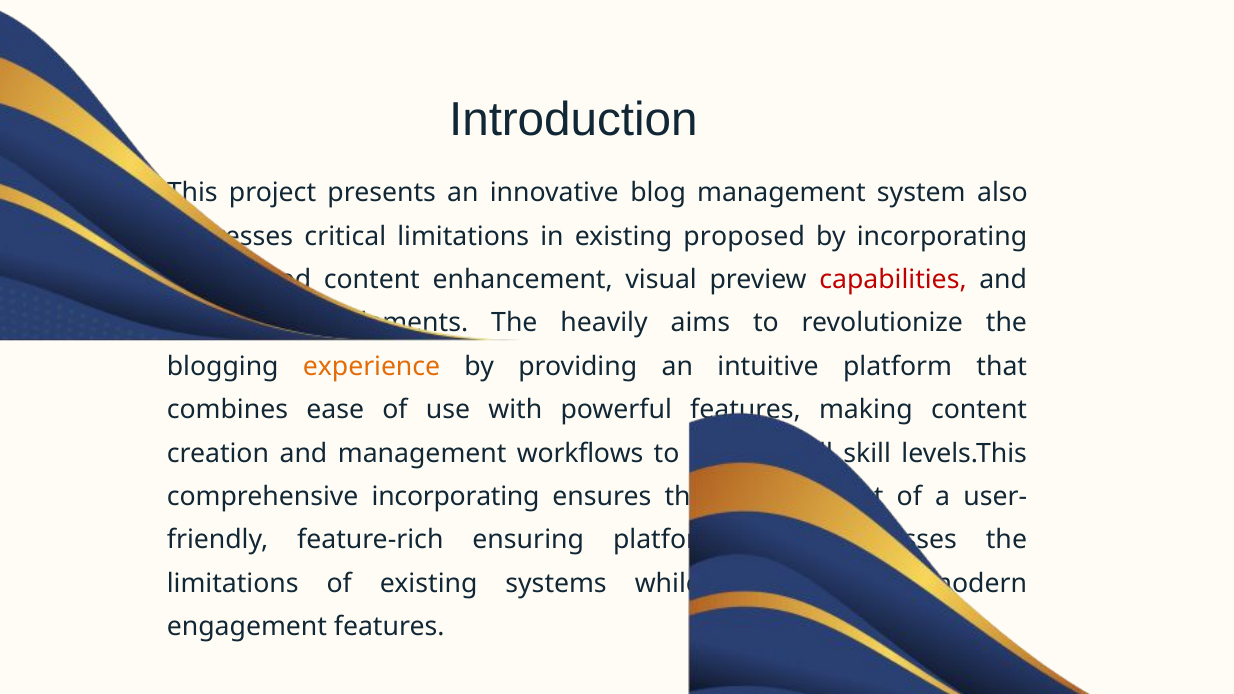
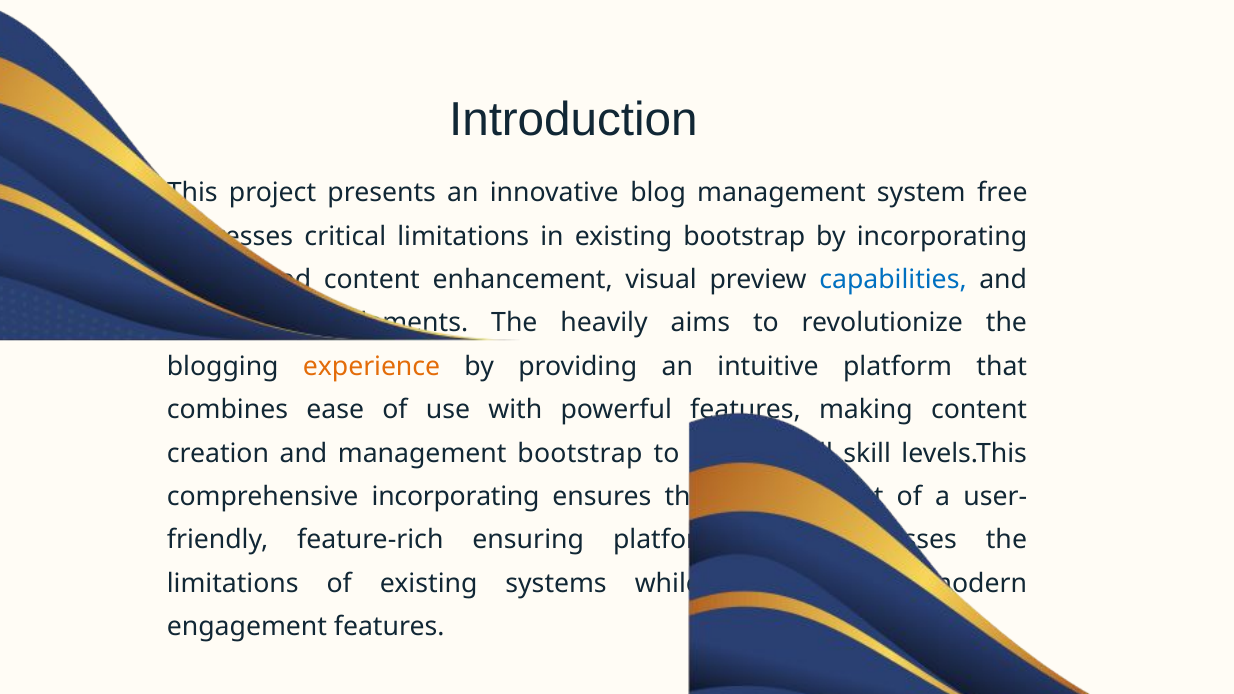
also: also -> free (1002, 193)
existing proposed: proposed -> bootstrap (744, 236)
capabilities colour: red -> blue (893, 280)
management workflows: workflows -> bootstrap (580, 453)
